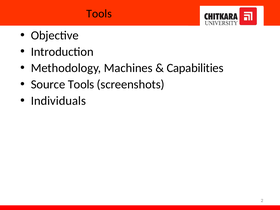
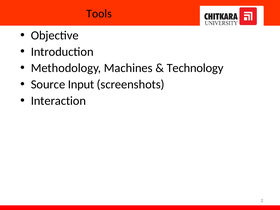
Capabilities: Capabilities -> Technology (195, 68)
Source Tools: Tools -> Input (81, 84)
Individuals: Individuals -> Interaction (58, 101)
